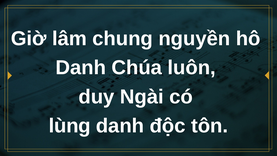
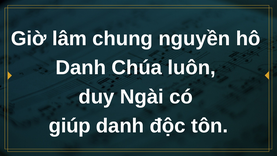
lùng: lùng -> giúp (70, 126)
